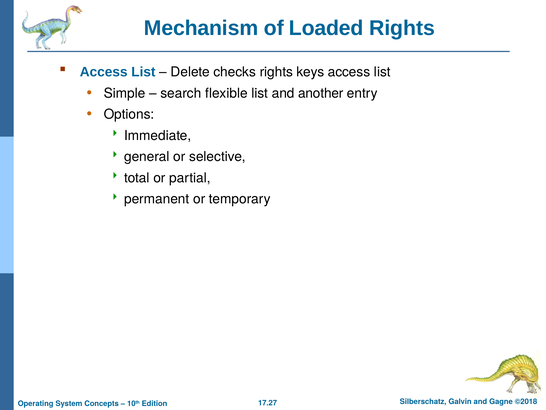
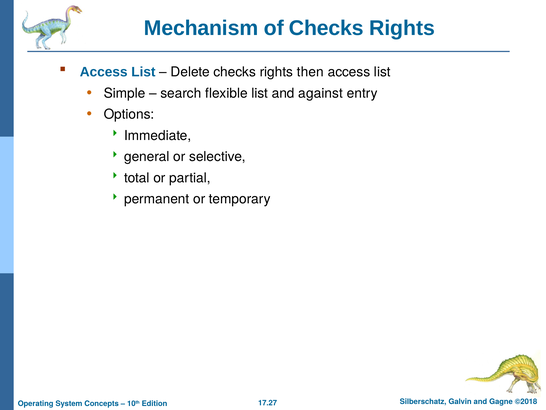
of Loaded: Loaded -> Checks (326, 28)
keys: keys -> then (310, 72)
another: another -> against (321, 93)
